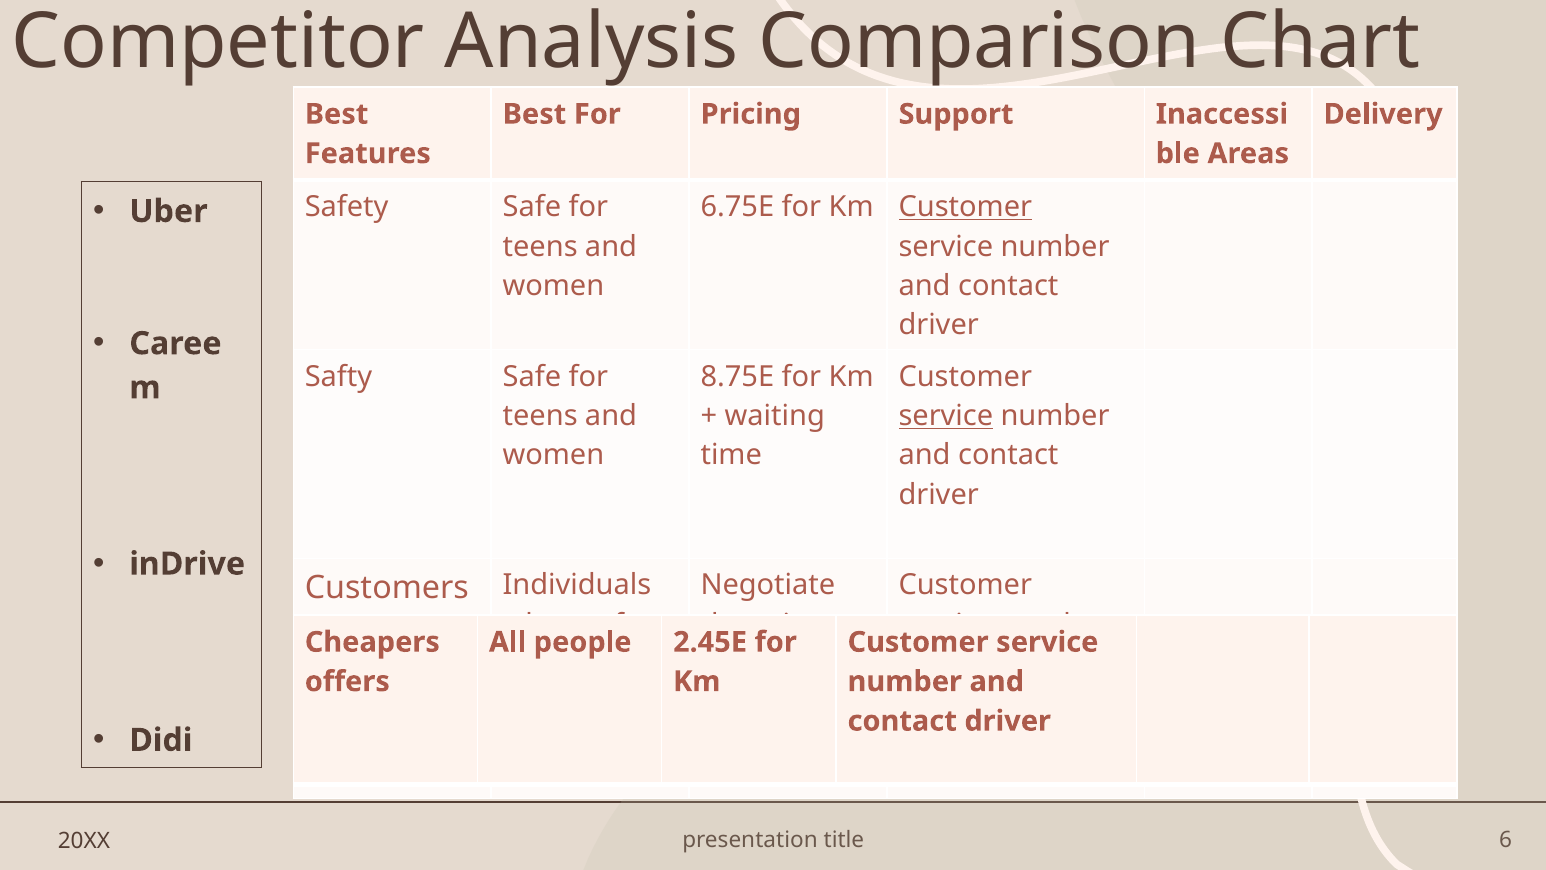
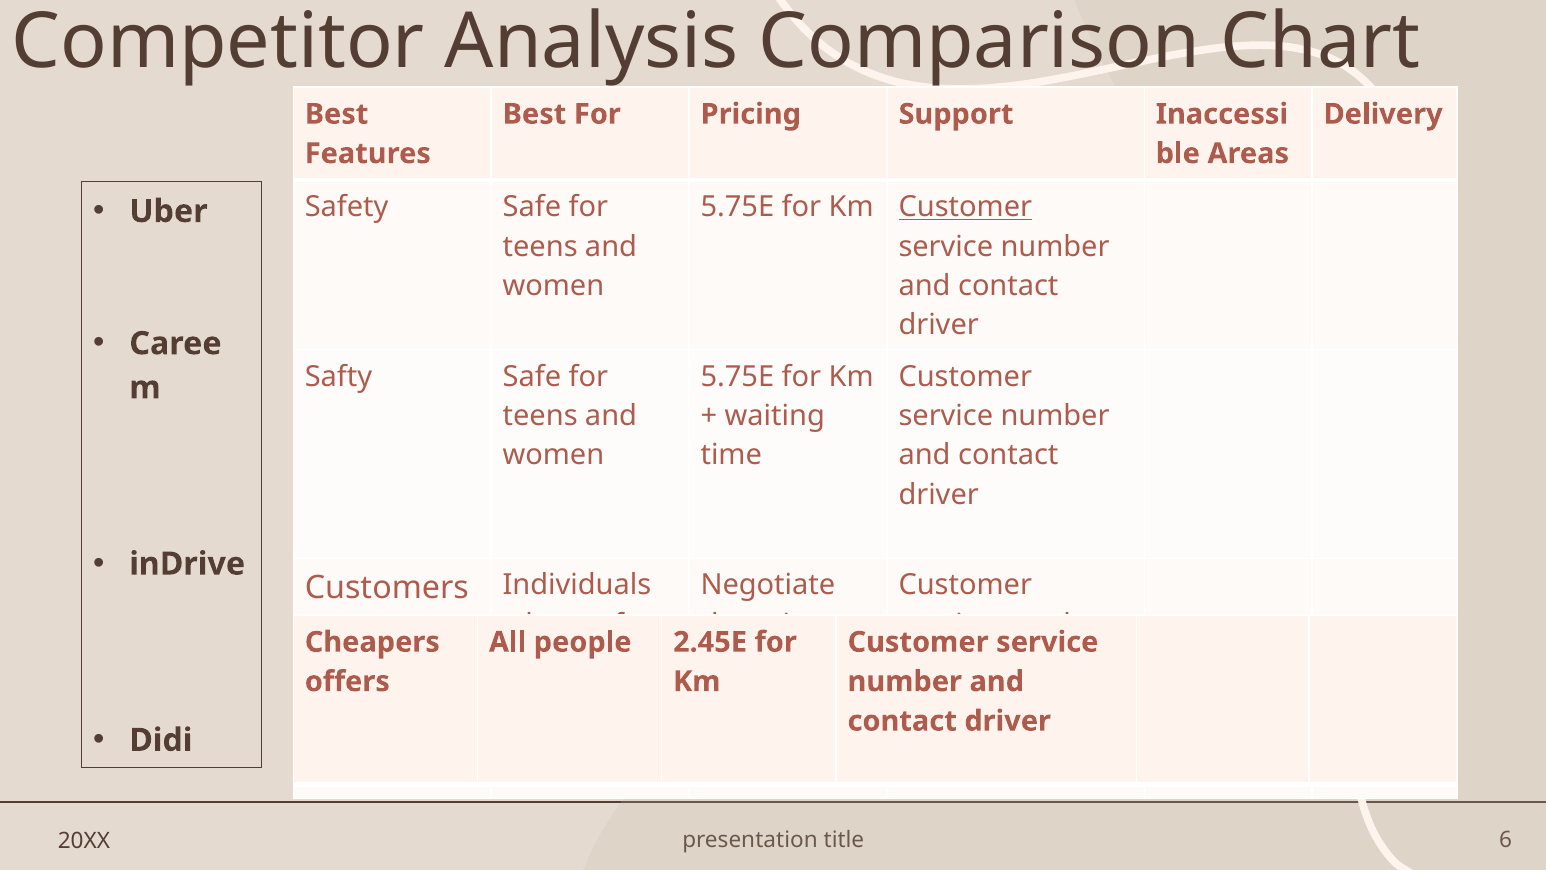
6.75E: 6.75E -> 5.75E (737, 207)
8.75E: 8.75E -> 5.75E (737, 376)
service underline: present -> none (946, 416)
